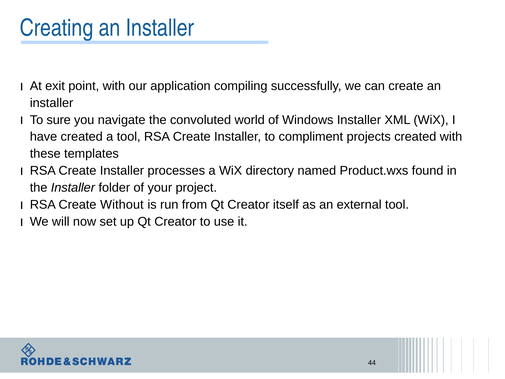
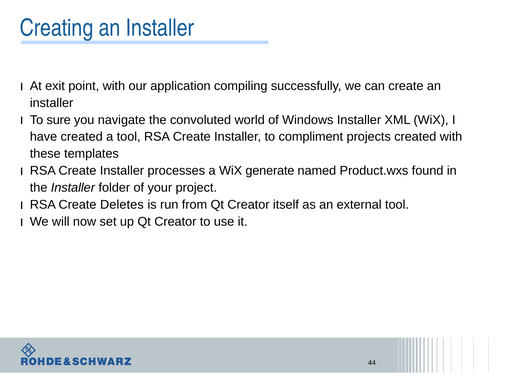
directory: directory -> generate (270, 171)
Without: Without -> Deletes (122, 205)
